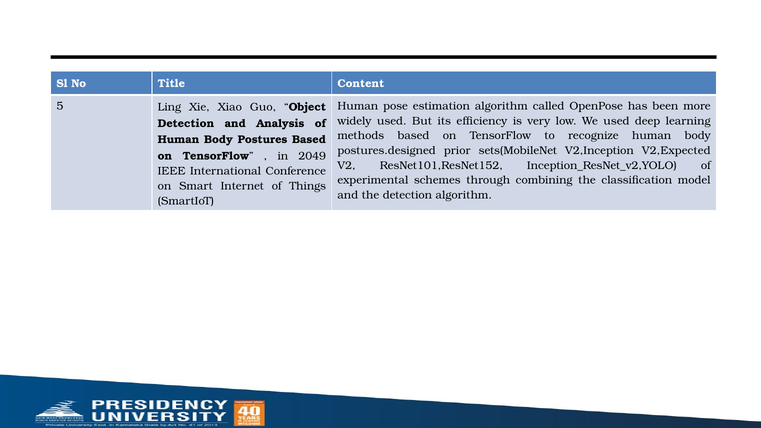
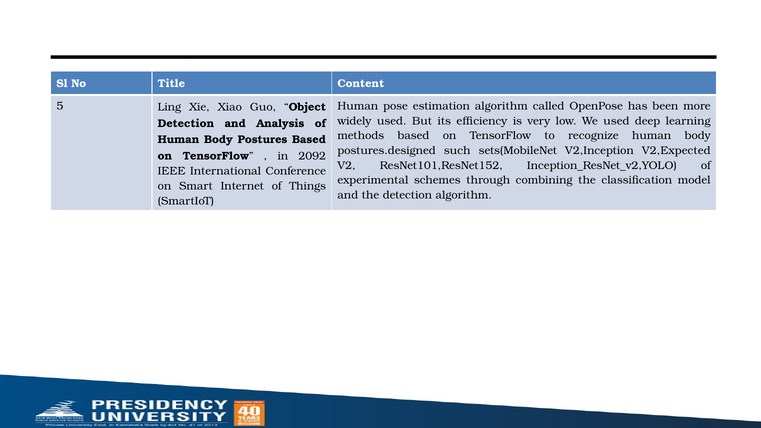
prior: prior -> such (457, 151)
2049: 2049 -> 2092 (312, 156)
